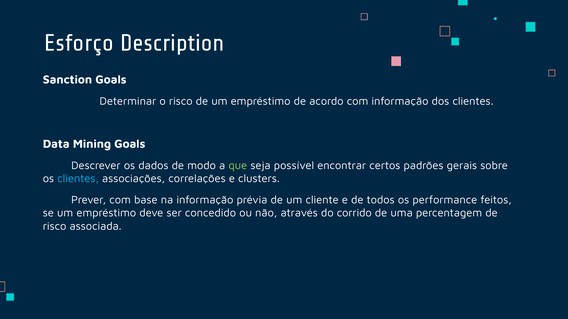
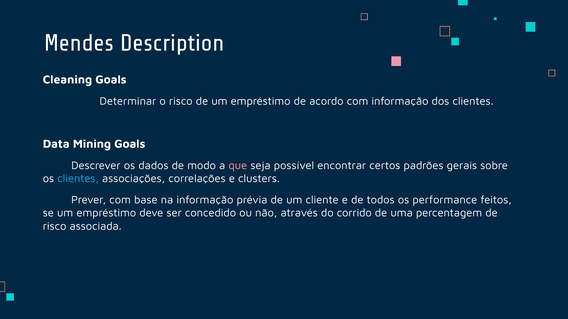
Esforço: Esforço -> Mendes (79, 43)
Sanction: Sanction -> Cleaning (67, 80)
que colour: light green -> pink (238, 166)
